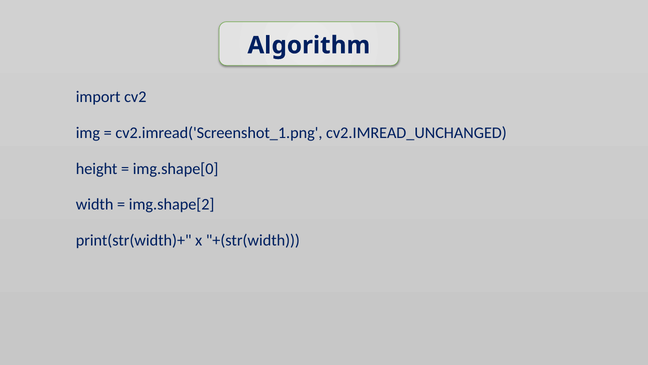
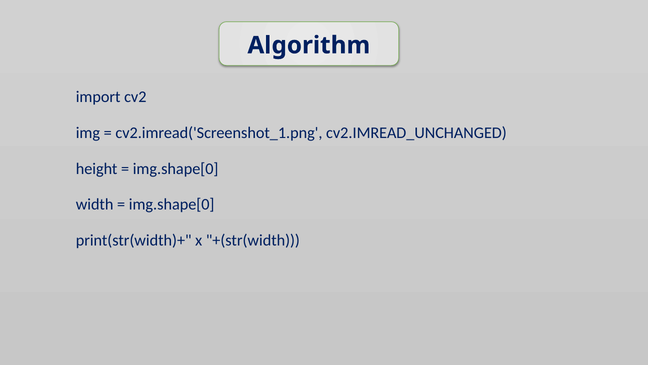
img.shape[2: img.shape[2 -> img.shape[0 (172, 204)
